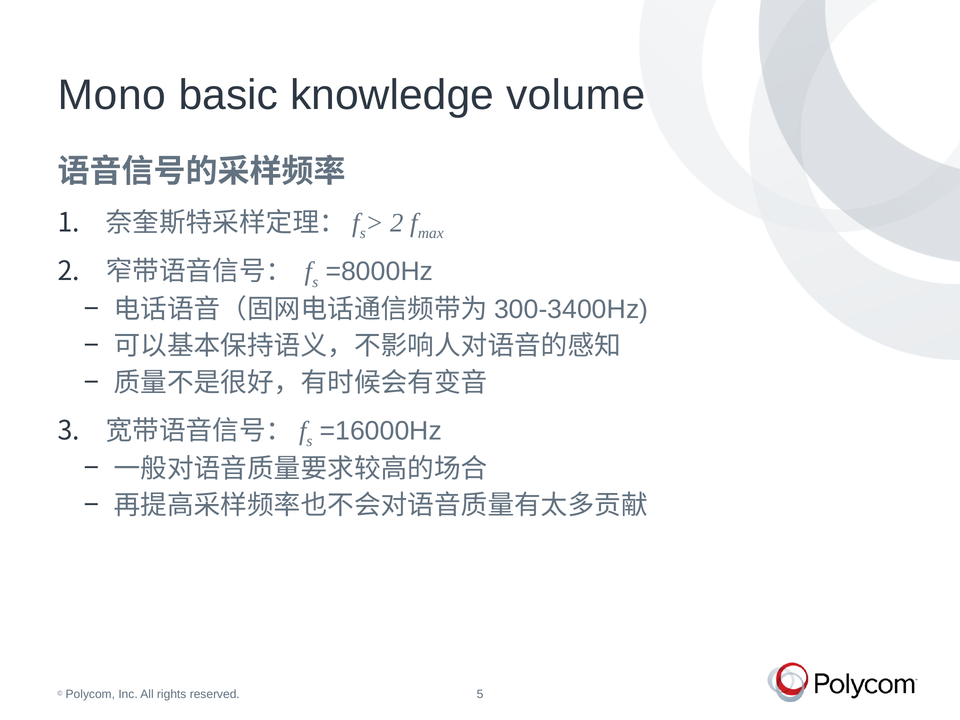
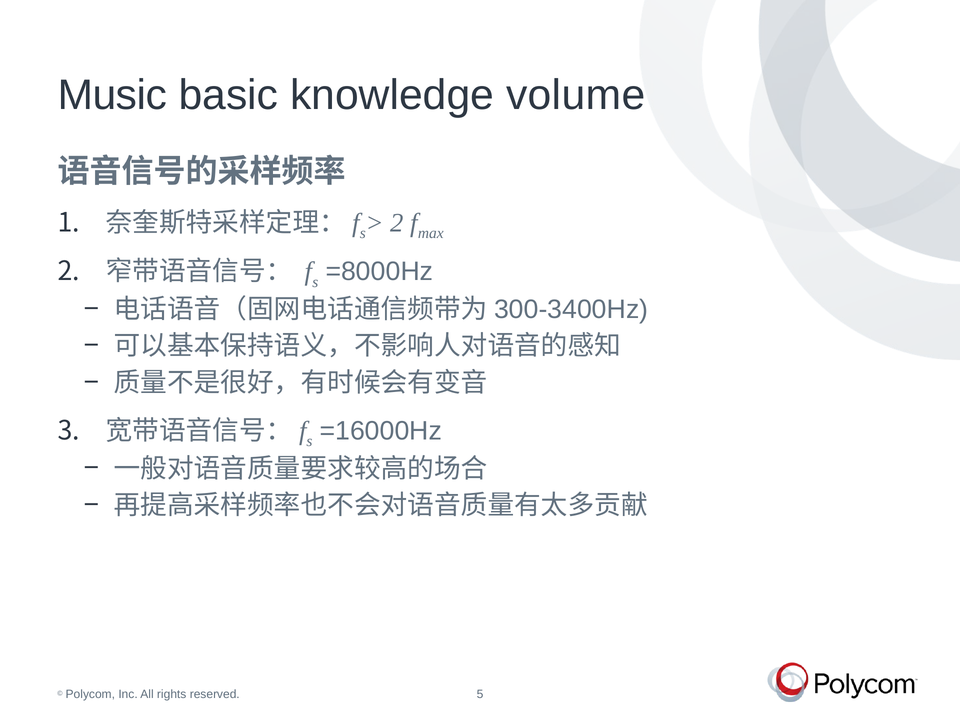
Mono: Mono -> Music (112, 95)
